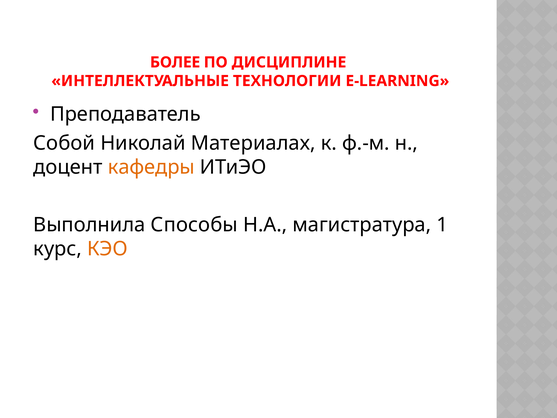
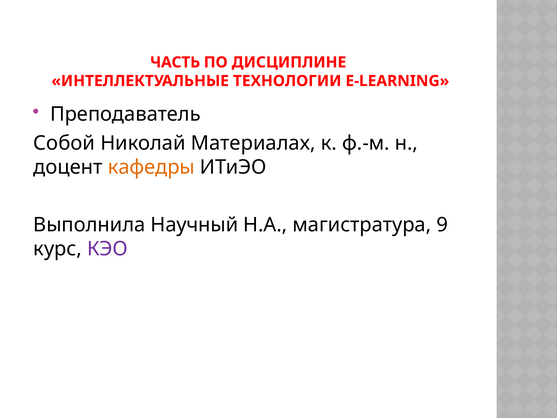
БОЛЕЕ: БОЛЕЕ -> ЧАСТЬ (175, 62)
Способы: Способы -> Научный (194, 225)
1: 1 -> 9 (442, 225)
КЭО colour: orange -> purple (107, 249)
